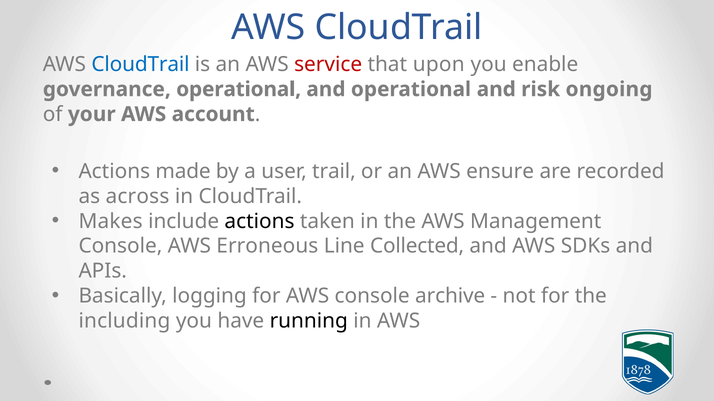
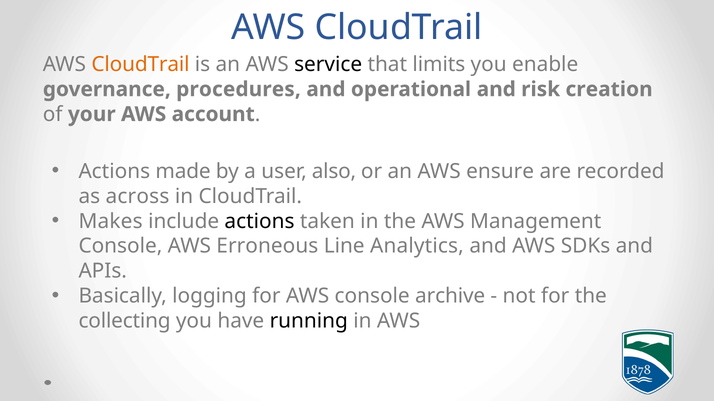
CloudTrail colour: blue -> orange (141, 64)
service colour: red -> black (328, 64)
upon: upon -> limits (439, 64)
governance operational: operational -> procedures (238, 89)
ongoing: ongoing -> creation (609, 89)
trail: trail -> also (334, 172)
Collected: Collected -> Analytics (417, 247)
including: including -> collecting (125, 321)
